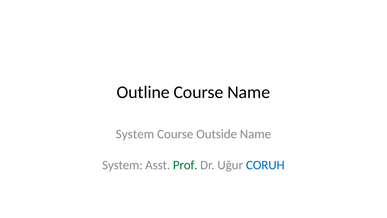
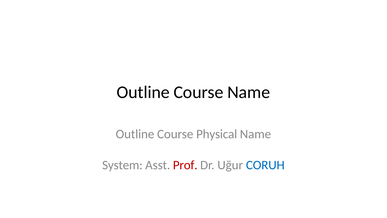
System: System -> Outline (135, 134)
Outside: Outside -> Physical (217, 134)
Prof colour: green -> red (185, 165)
